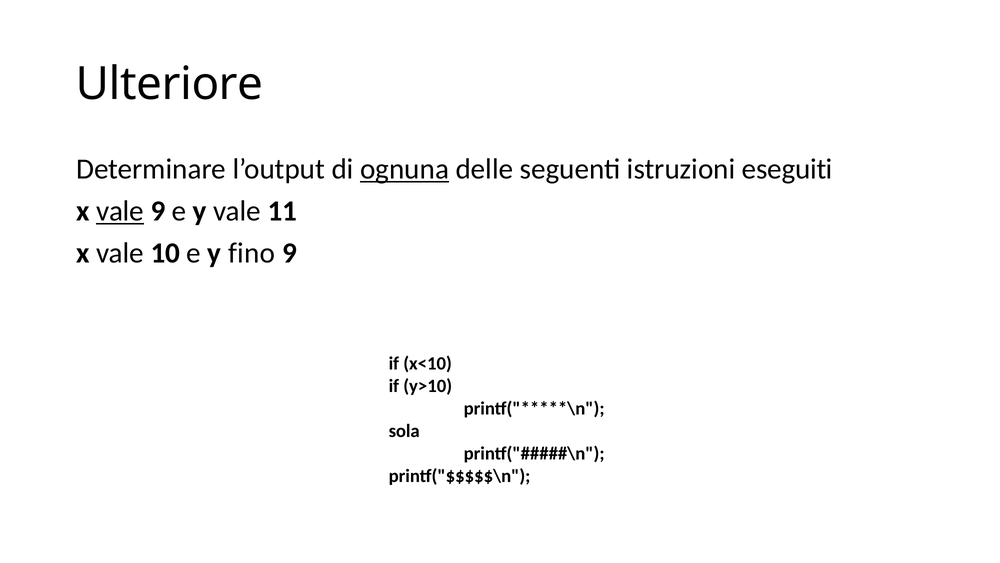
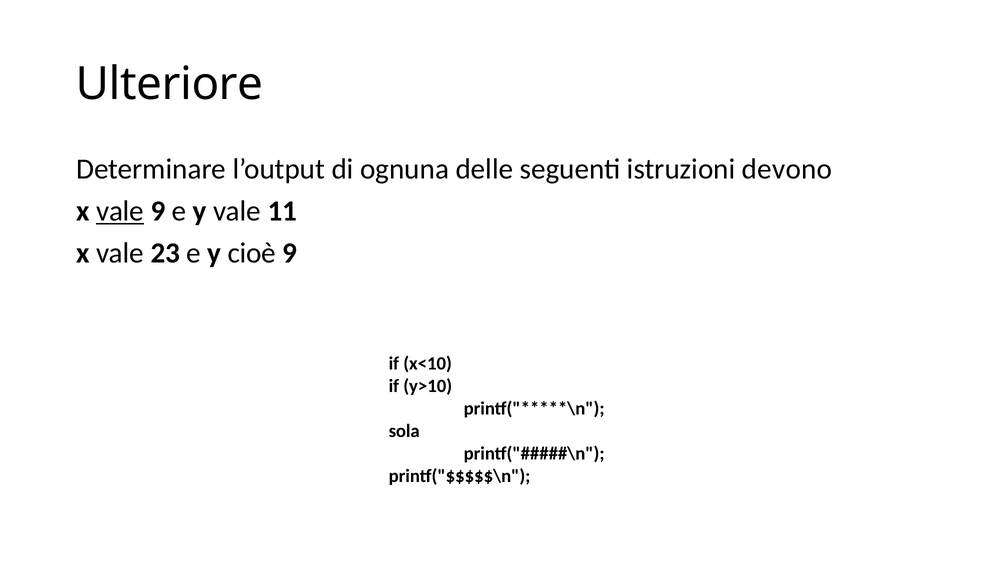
ognuna underline: present -> none (405, 169)
eseguiti: eseguiti -> devono (787, 169)
10: 10 -> 23 (165, 253)
fino: fino -> cioè (252, 253)
